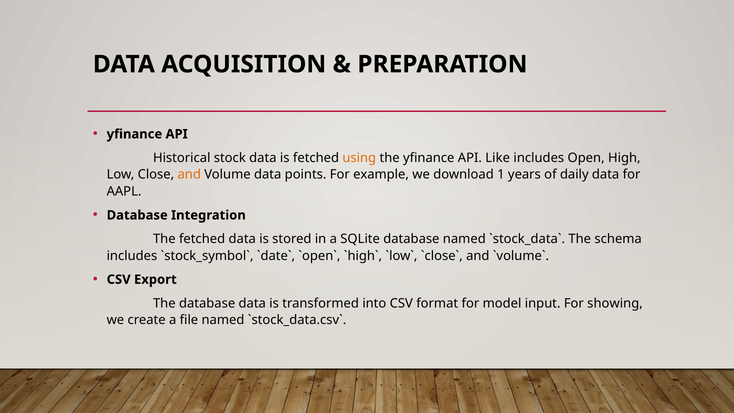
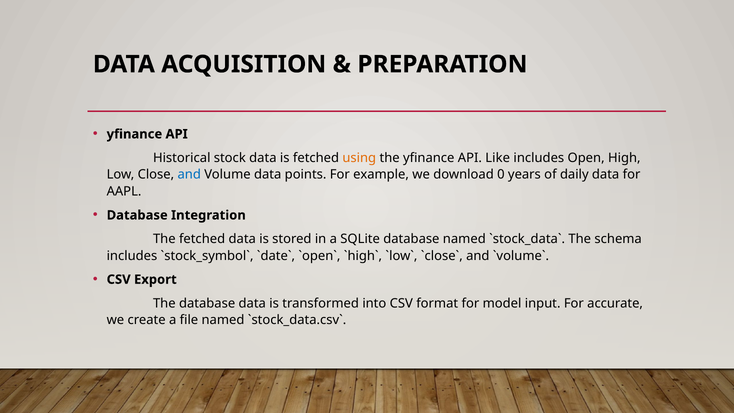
and colour: orange -> blue (189, 175)
1: 1 -> 0 (501, 175)
showing: showing -> accurate (615, 303)
